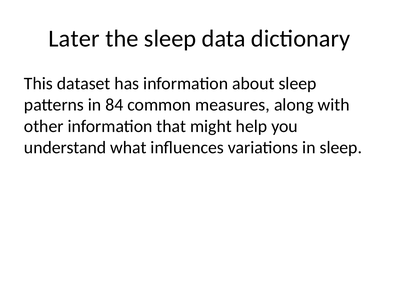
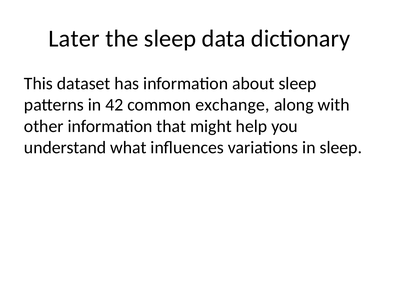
84: 84 -> 42 (114, 105)
measures: measures -> exchange (232, 105)
